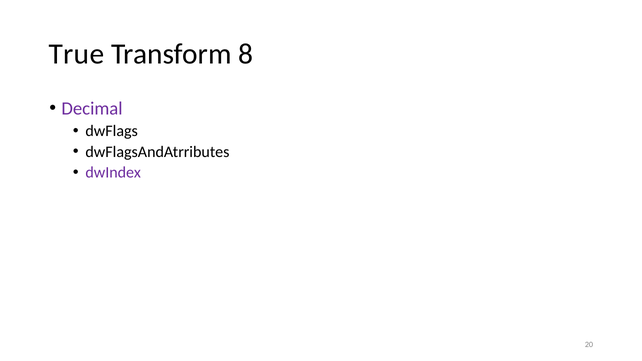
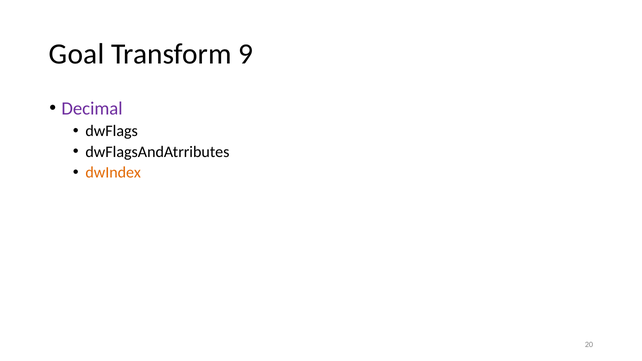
True: True -> Goal (77, 54)
8: 8 -> 9 (246, 54)
dwIndex colour: purple -> orange (113, 173)
